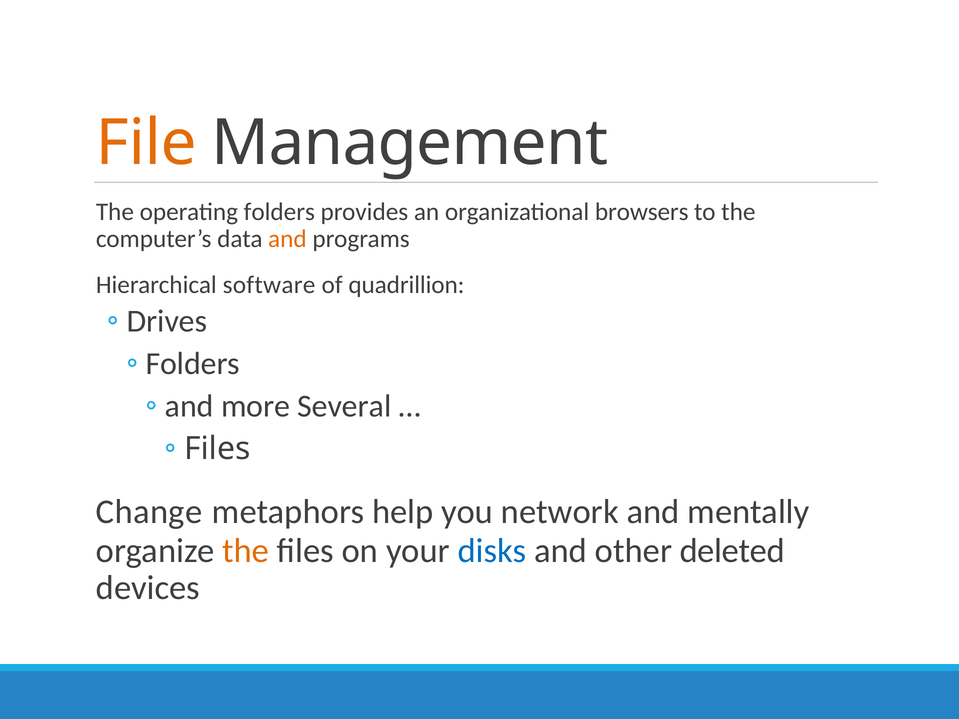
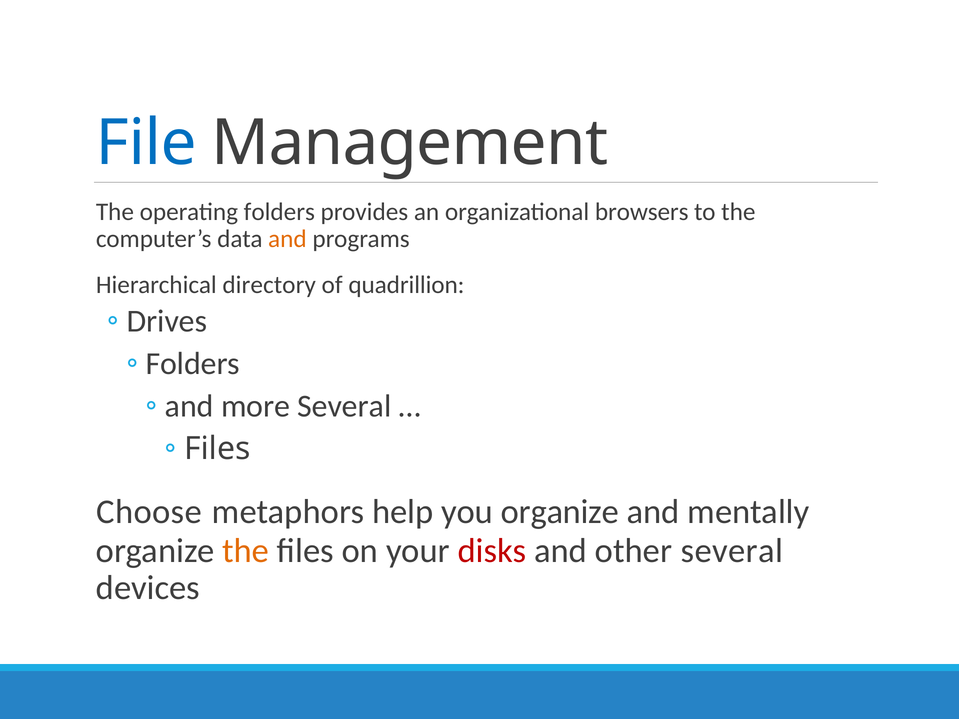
File colour: orange -> blue (146, 143)
software: software -> directory (269, 285)
Change: Change -> Choose (149, 512)
you network: network -> organize (560, 512)
disks colour: blue -> red (492, 551)
other deleted: deleted -> several (732, 551)
